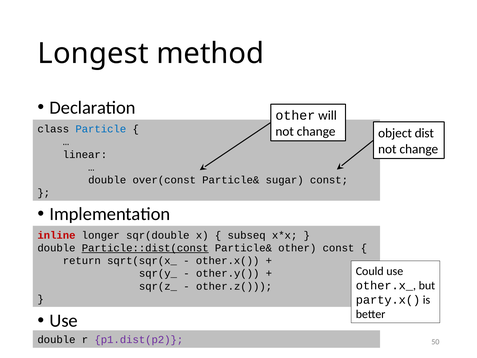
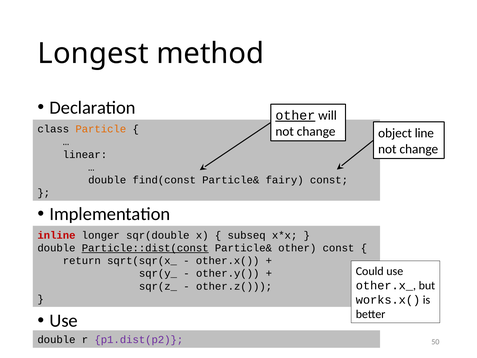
other underline: none -> present (295, 115)
Particle colour: blue -> orange (101, 129)
dist: dist -> line (424, 133)
over(const: over(const -> find(const (164, 180)
sugar: sugar -> fairy (285, 180)
party.x(: party.x( -> works.x( (388, 300)
